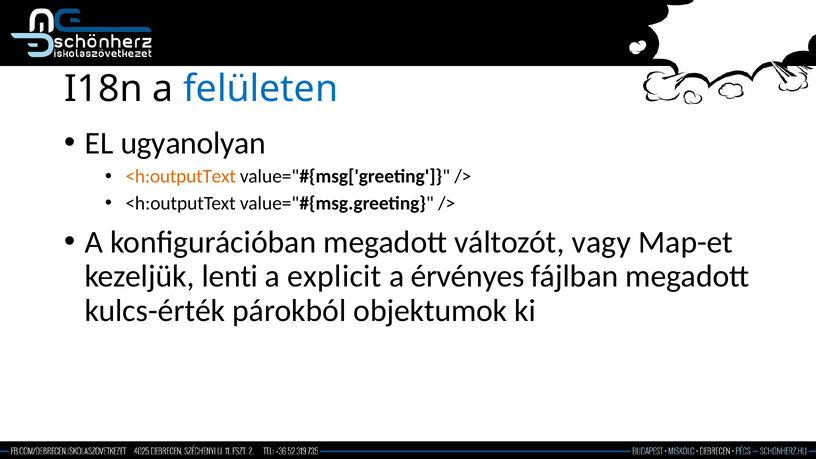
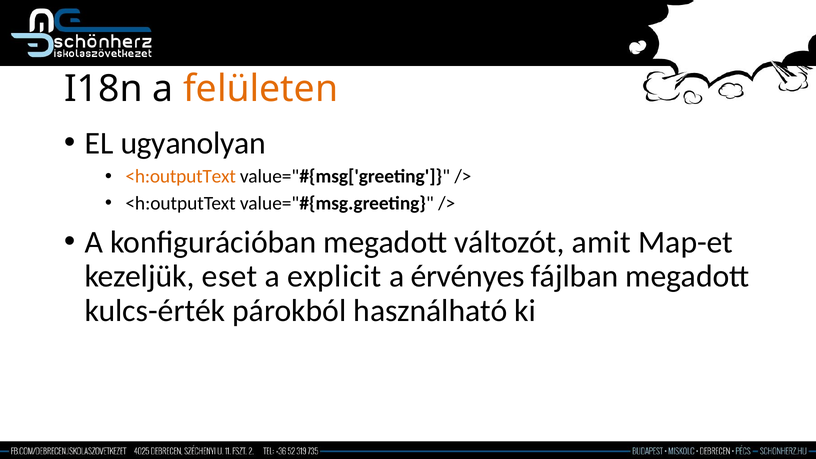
felületen colour: blue -> orange (261, 89)
vagy: vagy -> amit (601, 242)
lenti: lenti -> eset (230, 276)
objektumok: objektumok -> használható (430, 311)
